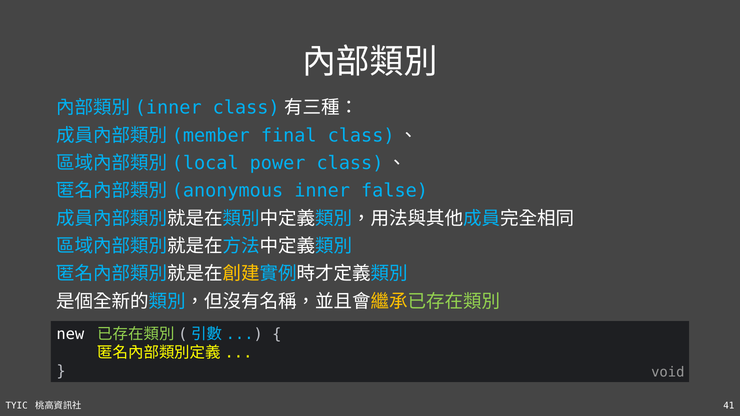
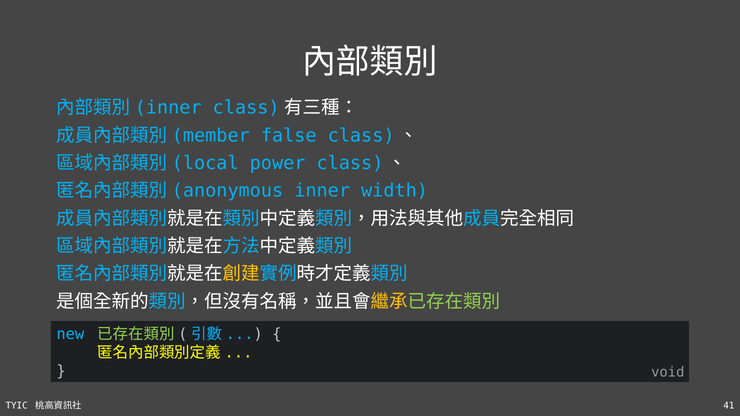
final: final -> false (289, 136)
false: false -> width (395, 191)
new colour: white -> light blue (70, 334)
